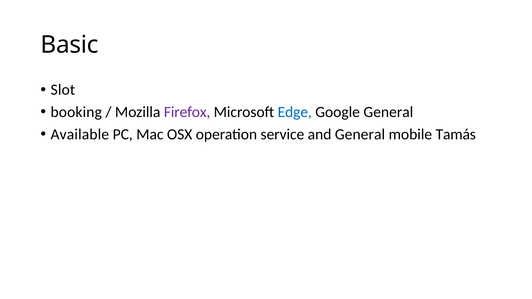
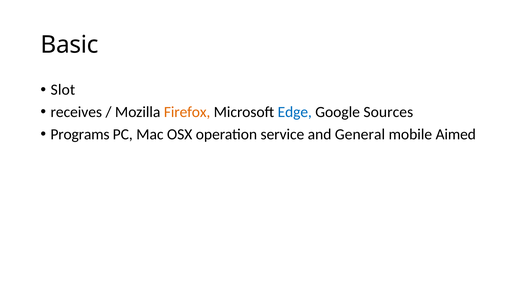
booking: booking -> receives (76, 112)
Firefox colour: purple -> orange (187, 112)
Google General: General -> Sources (388, 112)
Available: Available -> Programs (80, 135)
Tamás: Tamás -> Aimed (456, 135)
